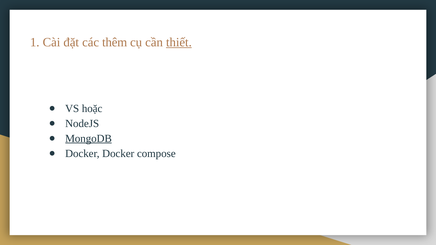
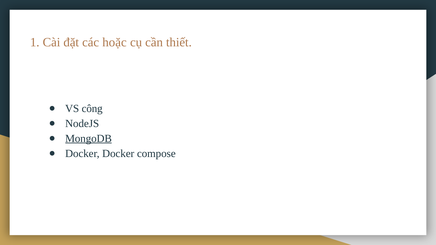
thêm: thêm -> hoặc (115, 42)
thiết underline: present -> none (179, 42)
hoặc: hoặc -> công (92, 109)
